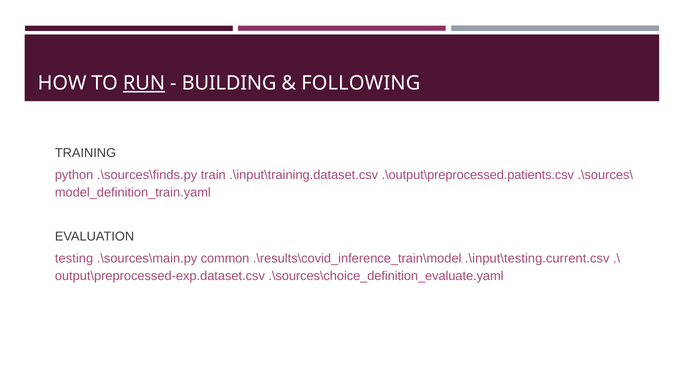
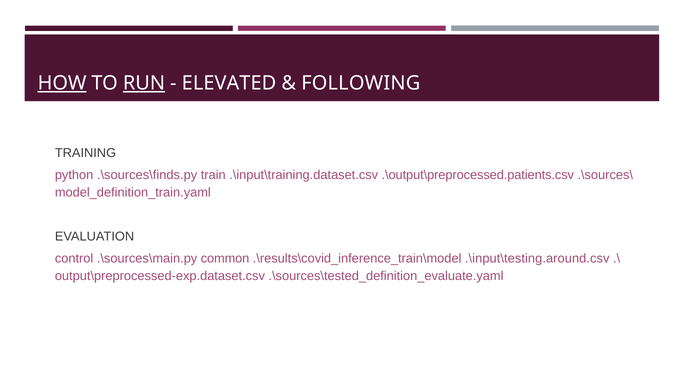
HOW underline: none -> present (62, 83)
BUILDING: BUILDING -> ELEVATED (229, 83)
testing: testing -> control (74, 258)
.\input\testing.current.csv: .\input\testing.current.csv -> .\input\testing.around.csv (537, 258)
.\sources\choice_definition_evaluate.yaml: .\sources\choice_definition_evaluate.yaml -> .\sources\tested_definition_evaluate.yaml (386, 276)
